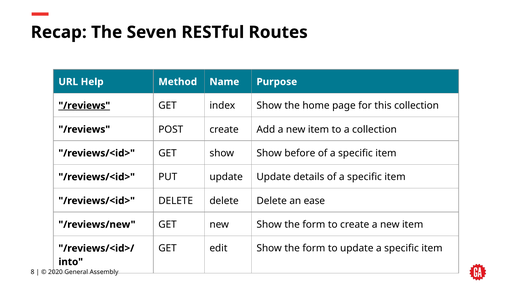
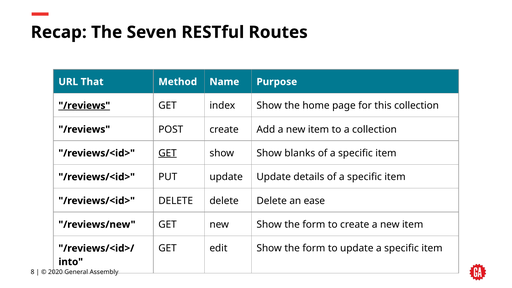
Help: Help -> That (92, 82)
GET underline: none -> present (168, 153)
before: before -> blanks (300, 153)
